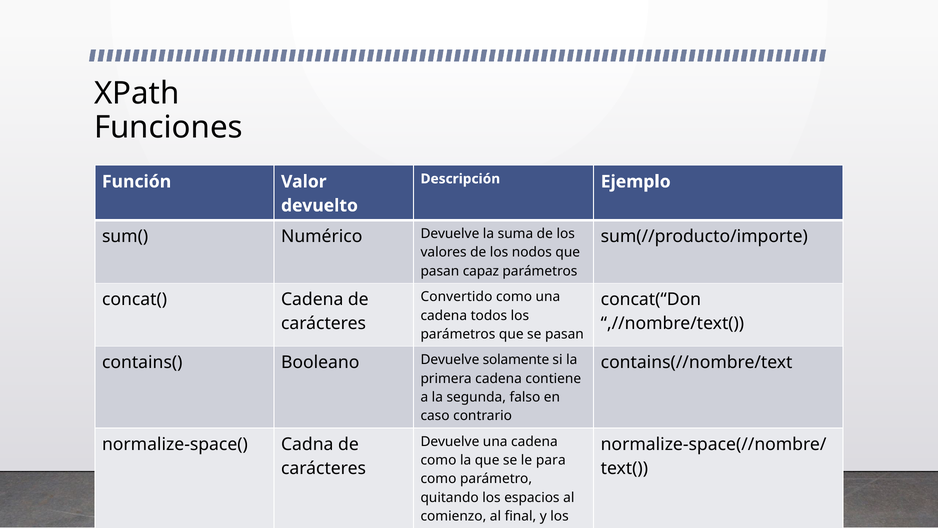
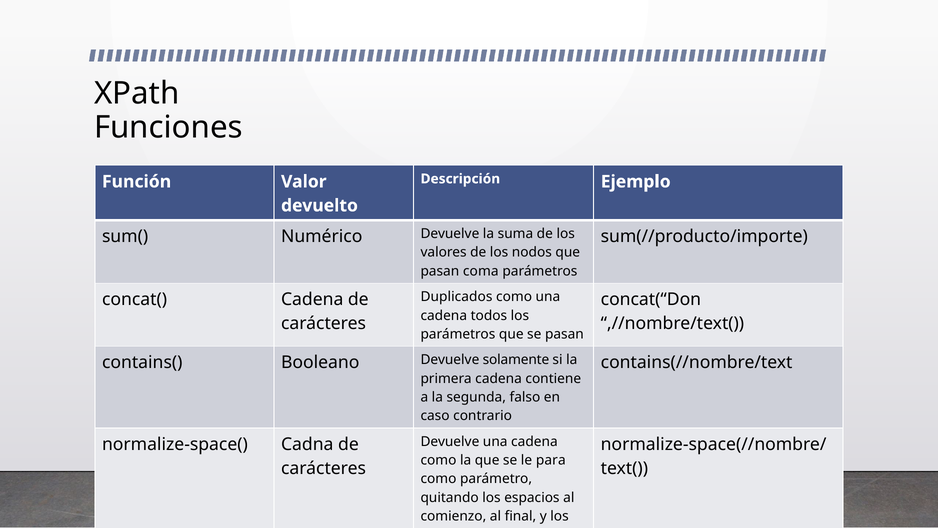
capaz: capaz -> coma (481, 271)
Convertido: Convertido -> Duplicados (456, 297)
